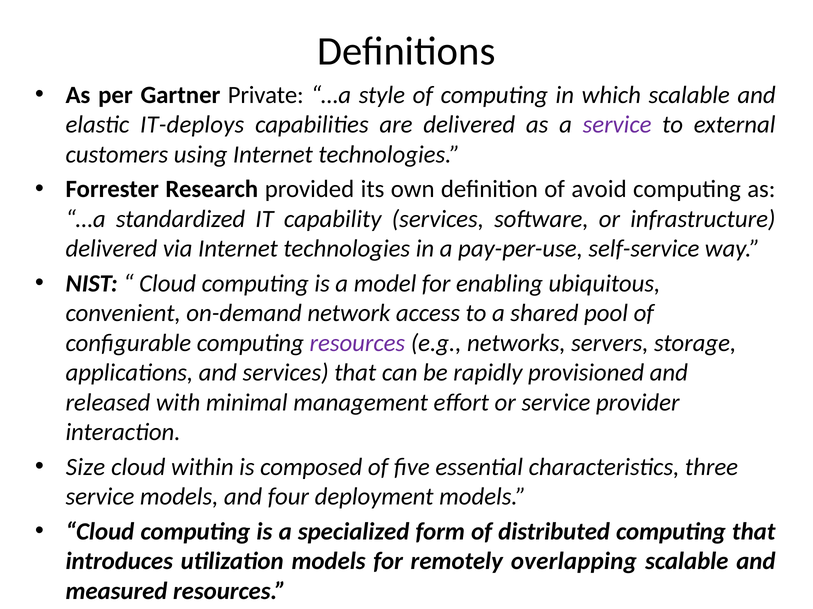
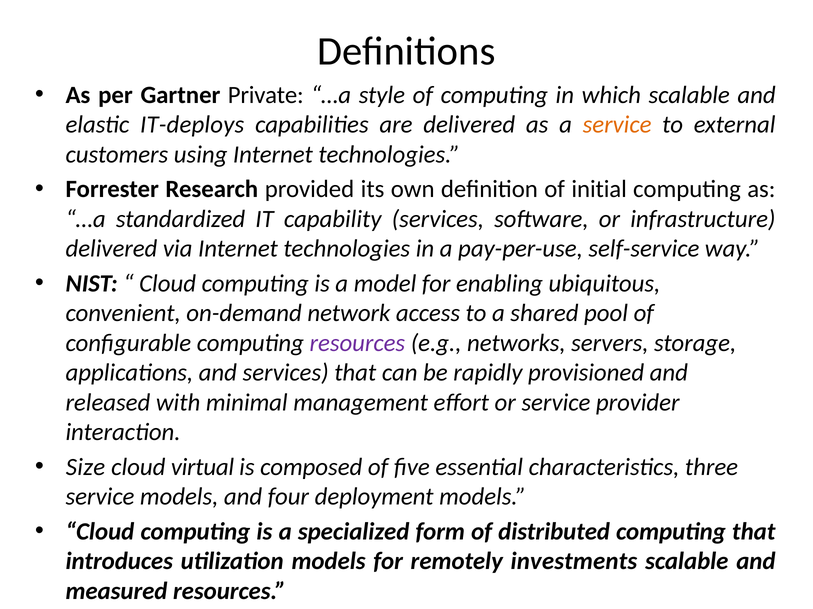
service colour: purple -> orange (617, 125)
avoid: avoid -> initial (599, 189)
within: within -> virtual (203, 468)
overlapping: overlapping -> investments (574, 562)
